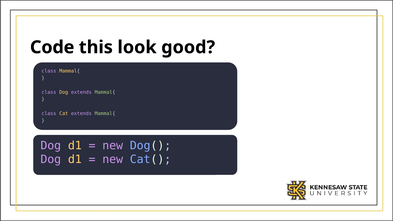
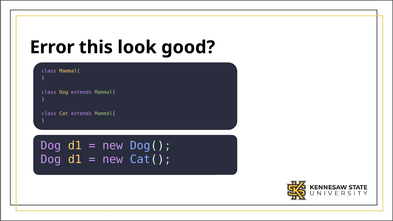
Code: Code -> Error (52, 47)
